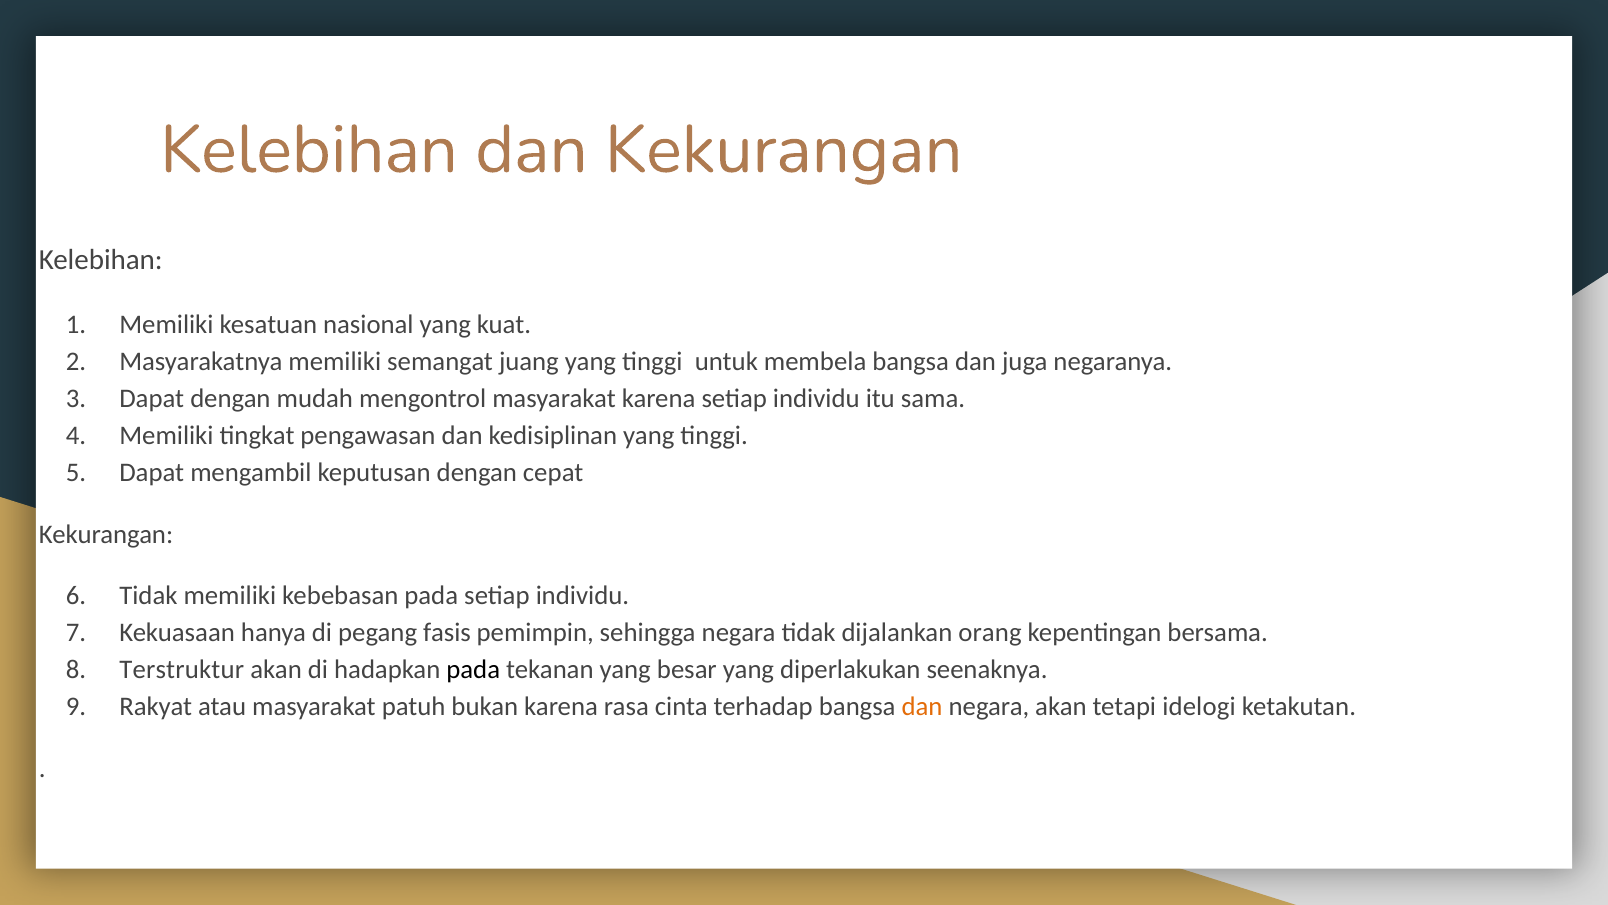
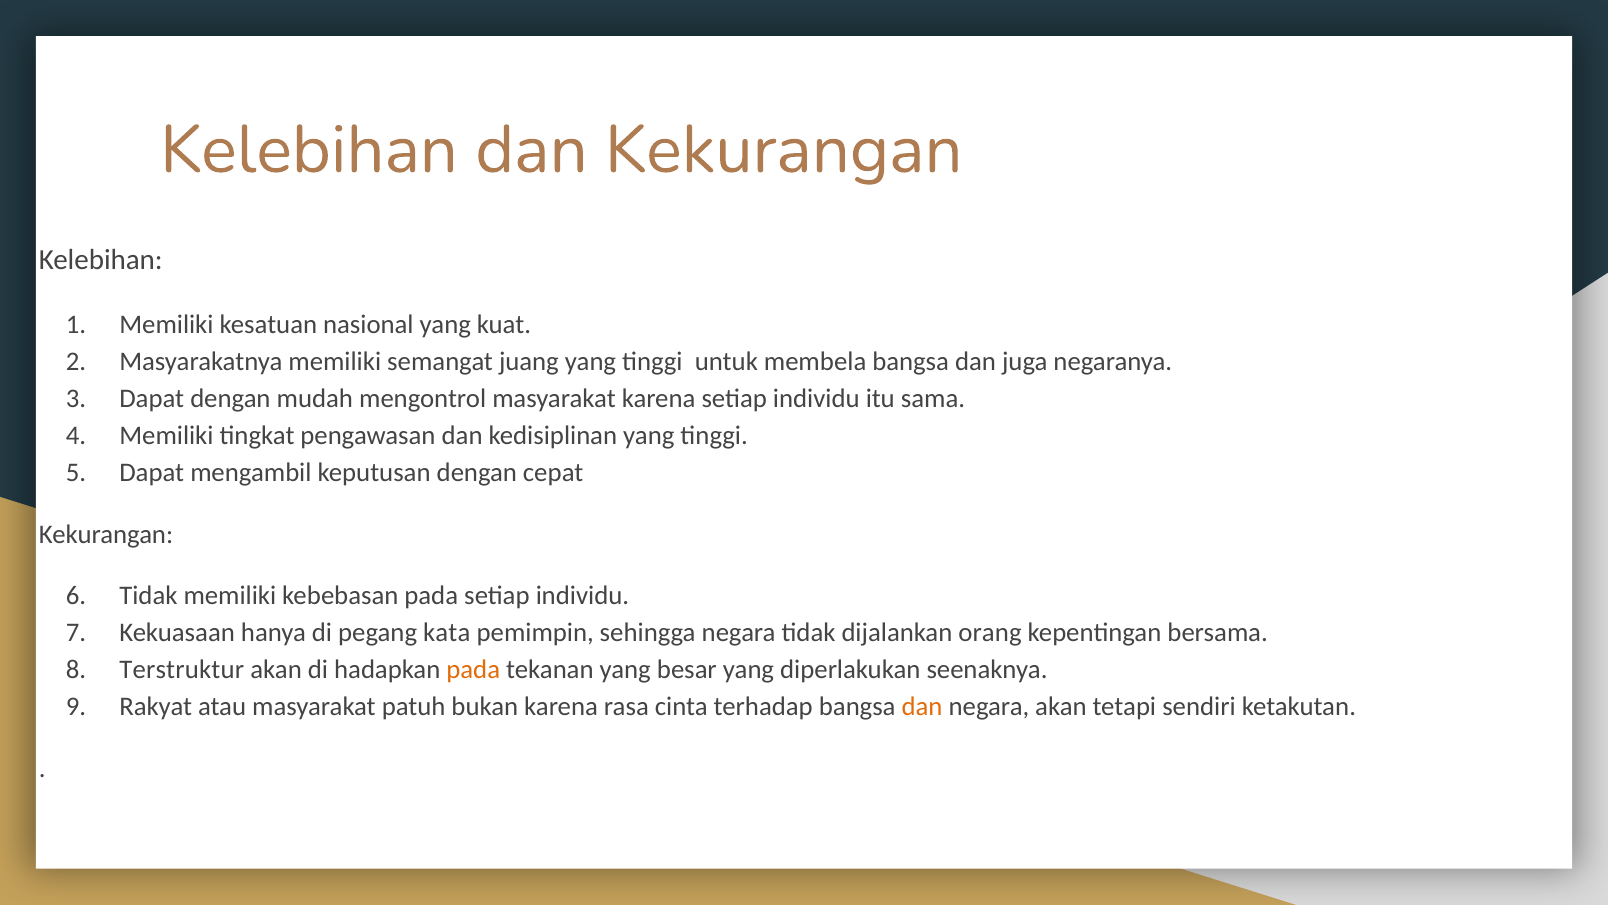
fasis: fasis -> kata (447, 633)
pada colour: black -> orange (473, 670)
idelogi: idelogi -> sendiri (1199, 707)
